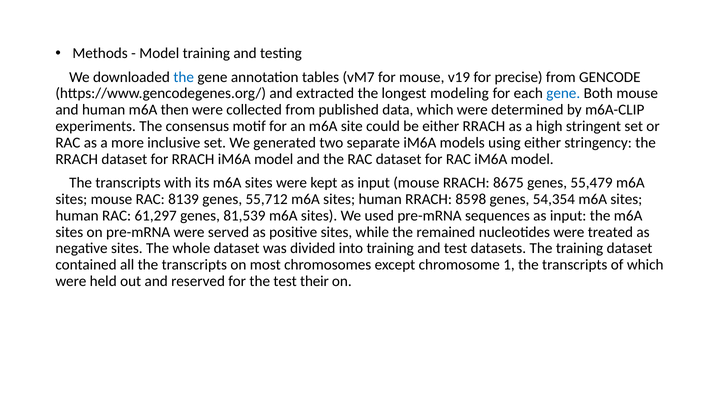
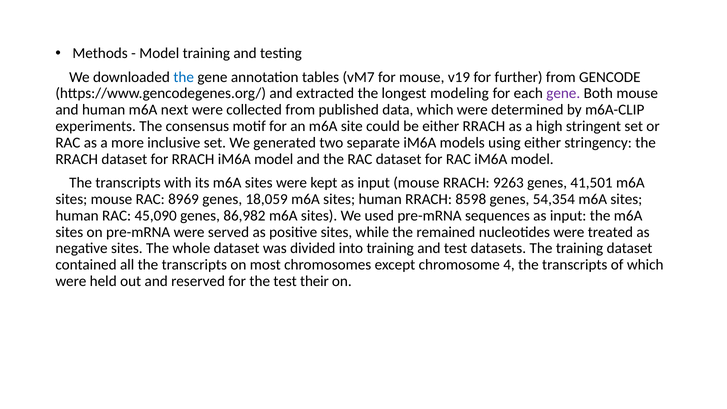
precise: precise -> further (519, 77)
gene colour: blue -> purple (563, 93)
then: then -> next (175, 110)
8675: 8675 -> 9263 (508, 183)
55,479: 55,479 -> 41,501 (592, 183)
8139: 8139 -> 8969 (184, 199)
55,712: 55,712 -> 18,059 (267, 199)
61,297: 61,297 -> 45,090 (156, 216)
81,539: 81,539 -> 86,982 (244, 216)
1: 1 -> 4 (509, 265)
